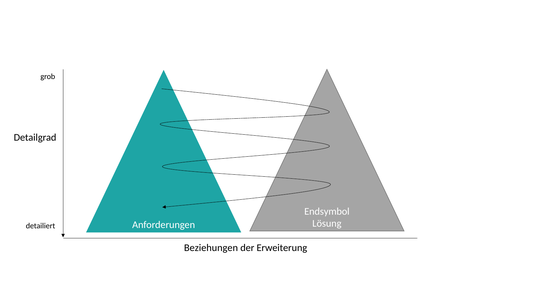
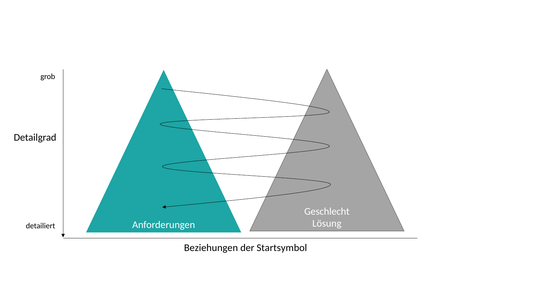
Endsymbol: Endsymbol -> Geschlecht (327, 212)
Erweiterung: Erweiterung -> Startsymbol (282, 248)
